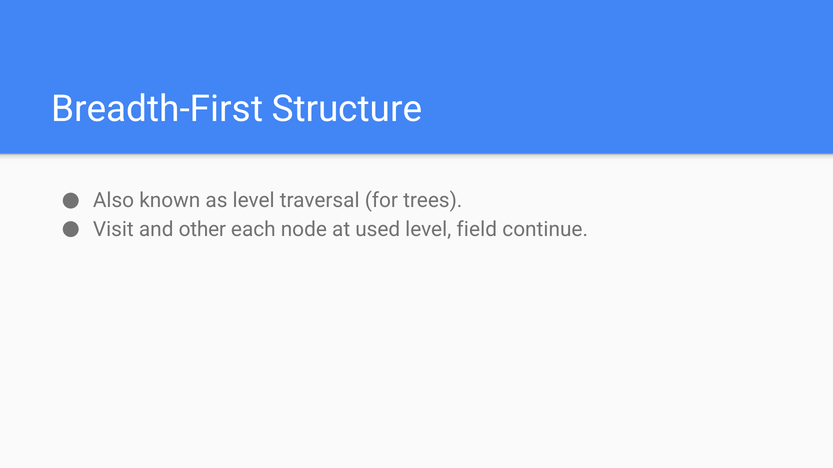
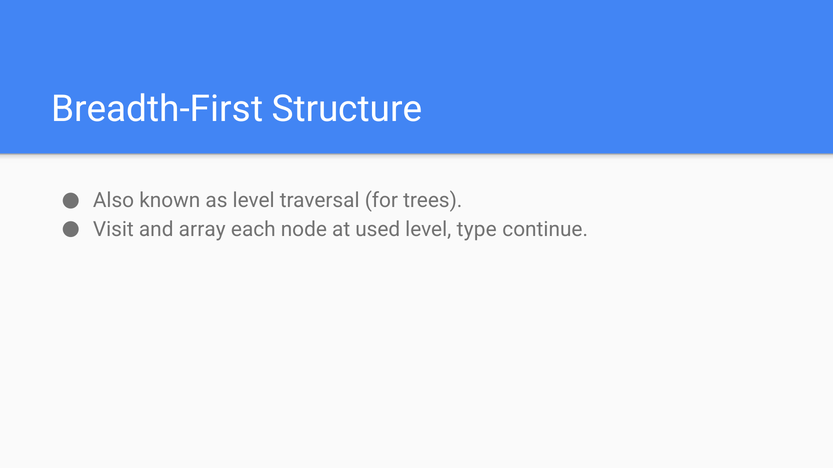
other: other -> array (202, 230)
field: field -> type (477, 230)
